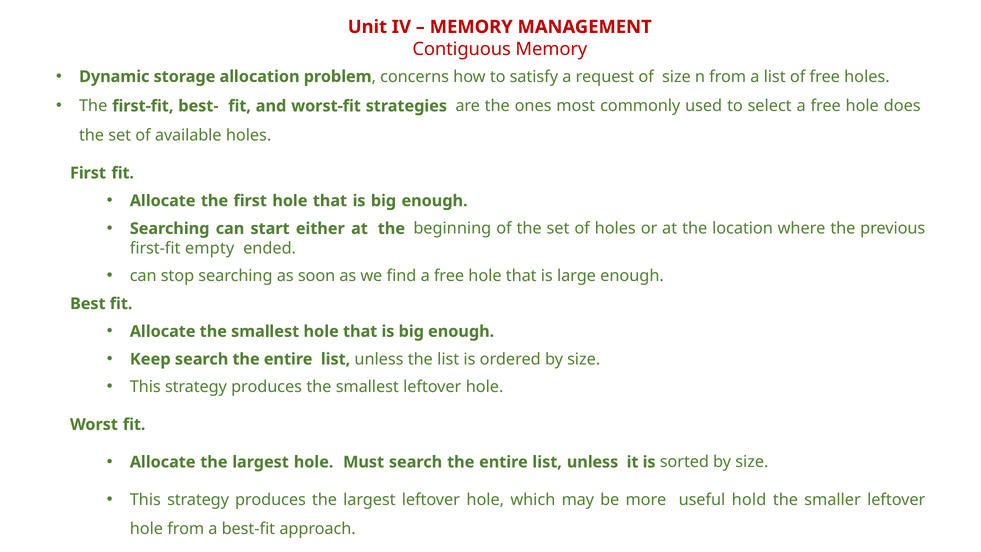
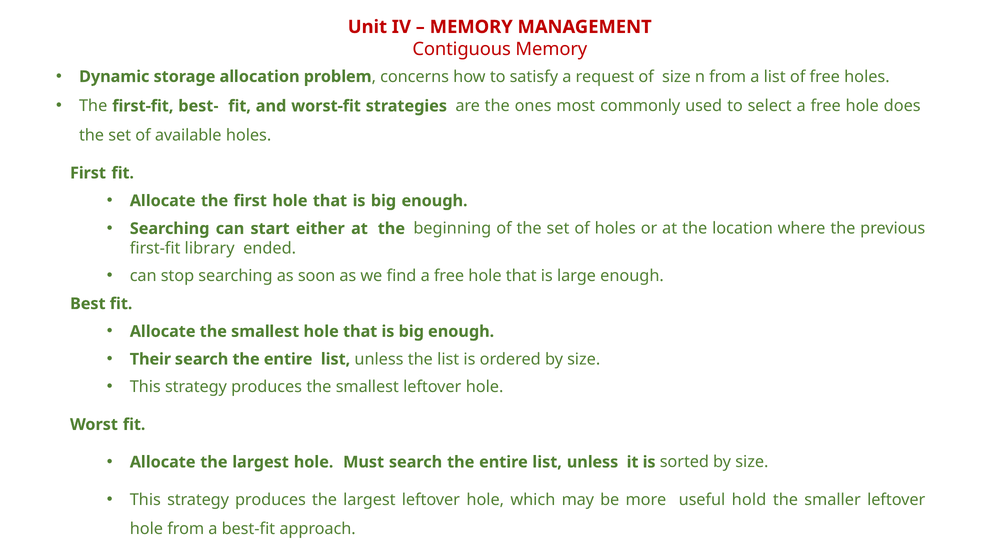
empty: empty -> library (210, 248)
Keep: Keep -> Their (150, 359)
